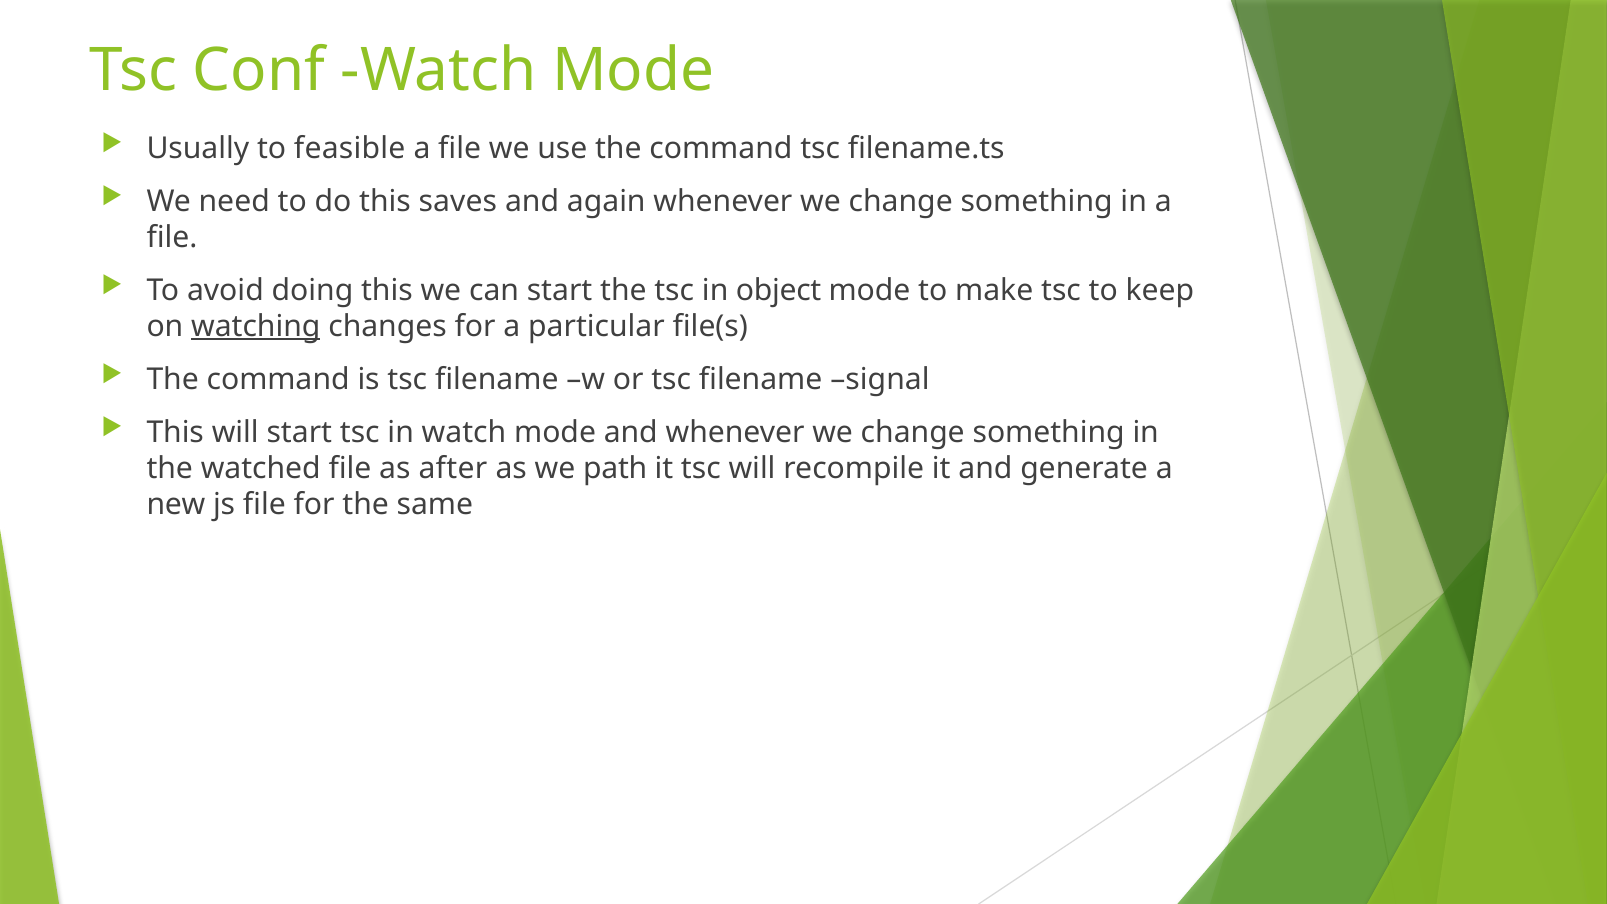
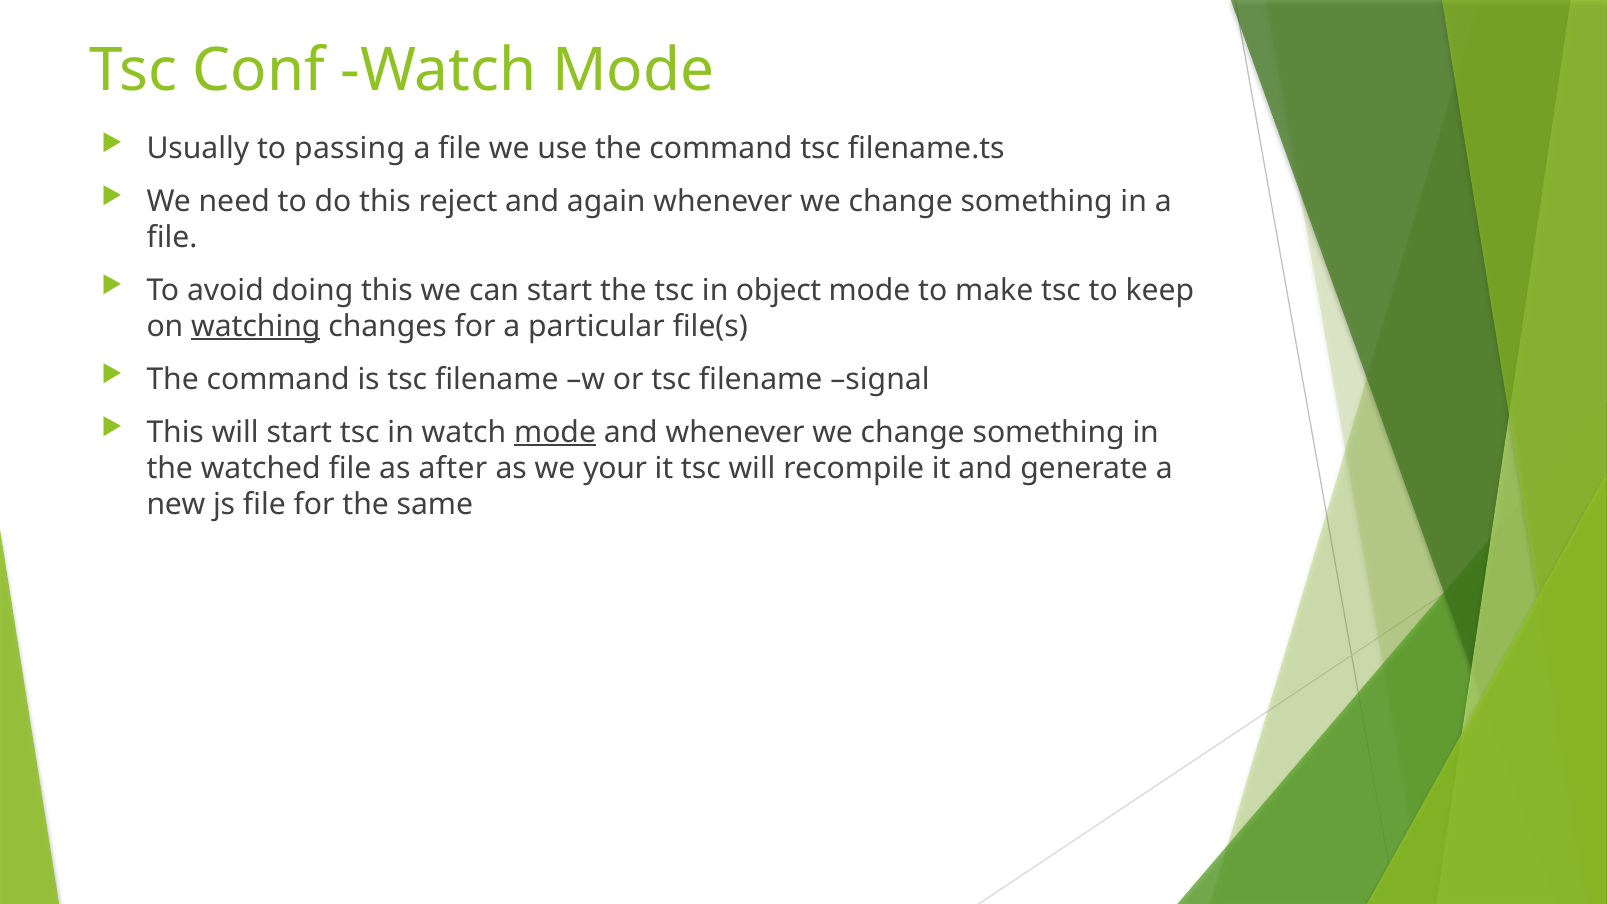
feasible: feasible -> passing (350, 148)
saves: saves -> reject (458, 201)
mode underline: none -> present (555, 432)
path: path -> your (615, 468)
